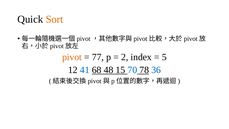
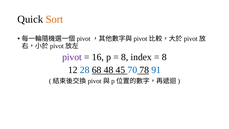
pivot colour: orange -> purple (72, 57)
77: 77 -> 16 (98, 57)
2: 2 -> 8 (125, 57)
5: 5 -> 8 (164, 57)
41: 41 -> 28 (85, 70)
15: 15 -> 45 (120, 70)
36: 36 -> 91 (156, 70)
